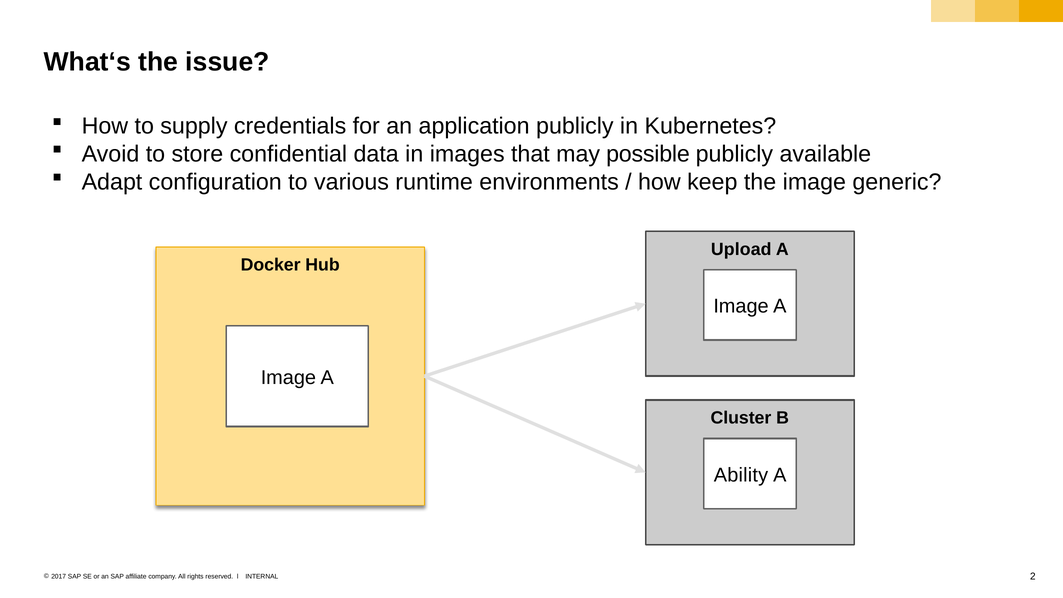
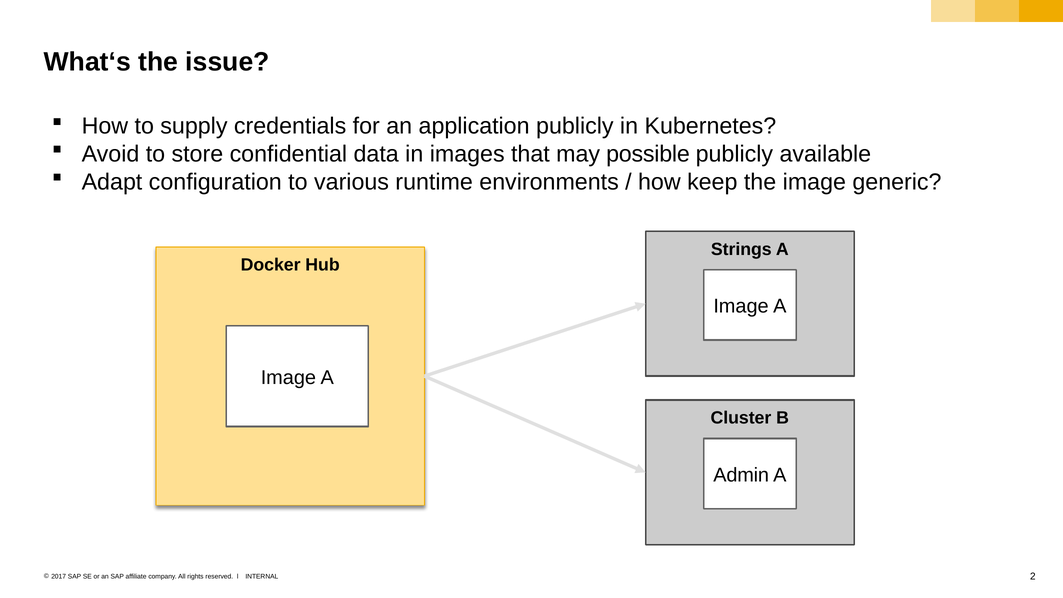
Upload: Upload -> Strings (741, 249)
Ability: Ability -> Admin (741, 475)
